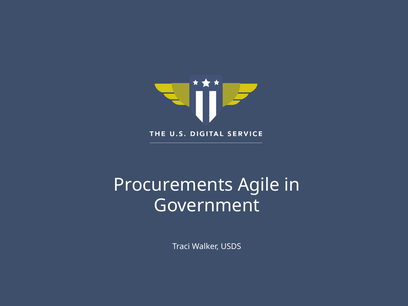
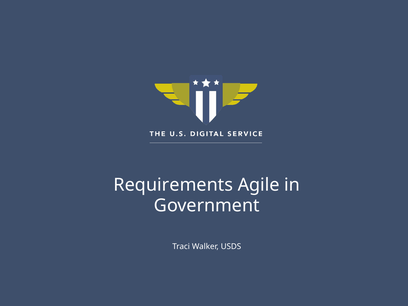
Procurements: Procurements -> Requirements (173, 185)
